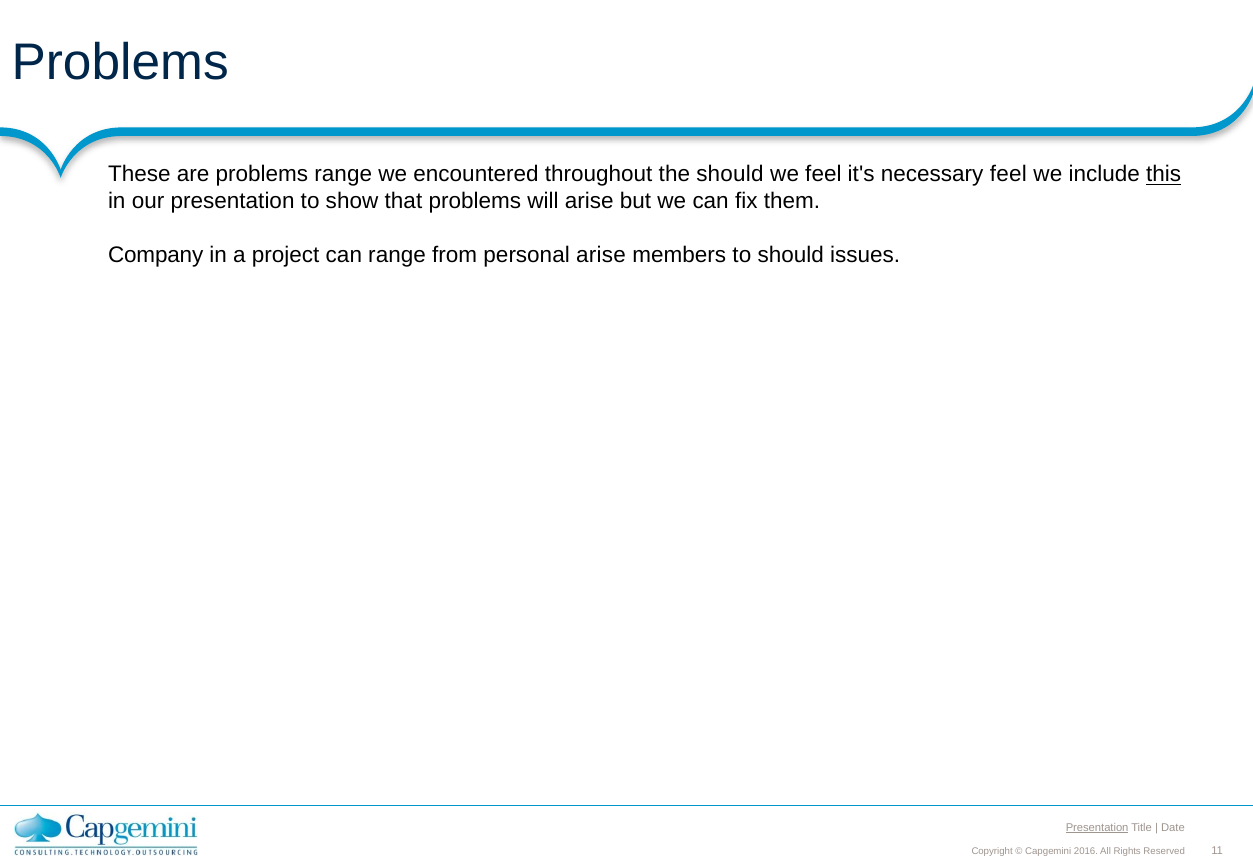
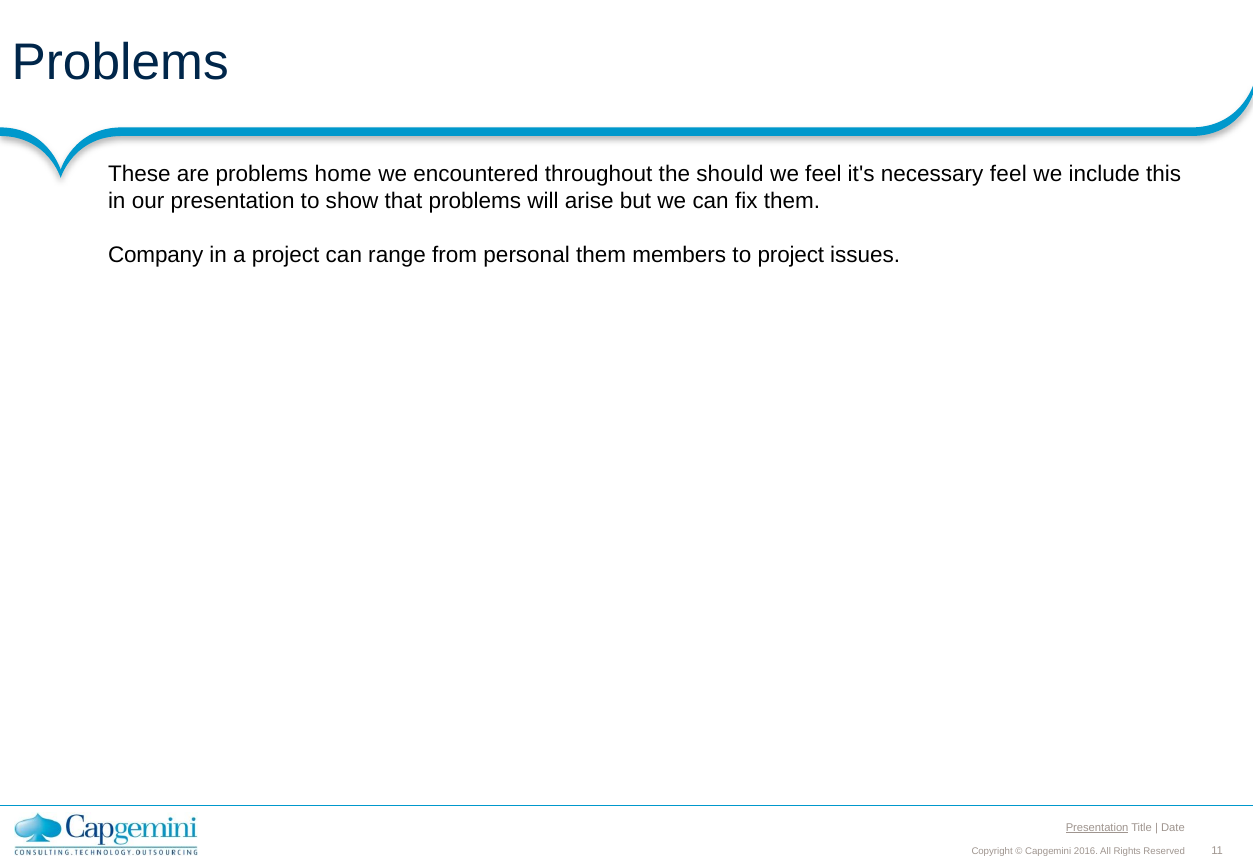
problems range: range -> home (343, 174)
this underline: present -> none (1164, 174)
personal arise: arise -> them (601, 255)
to should: should -> project (791, 255)
